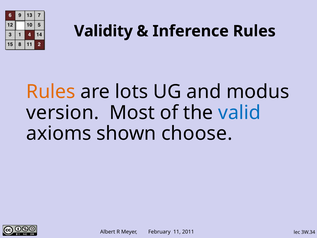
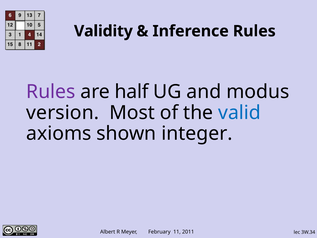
Rules colour: orange -> purple (51, 92)
lots: lots -> half (132, 92)
choose: choose -> integer (197, 133)
